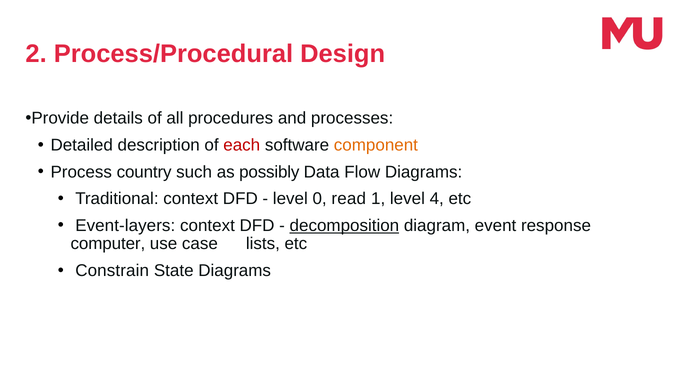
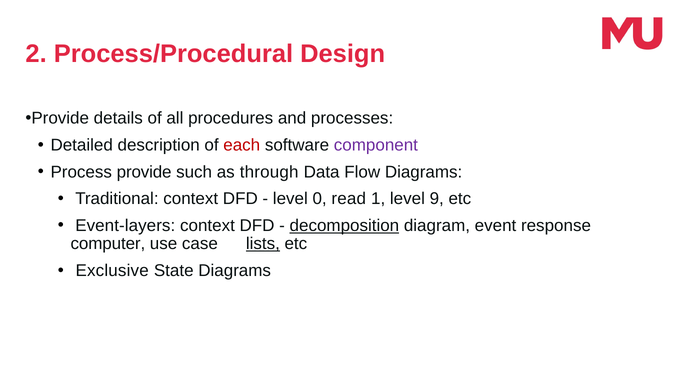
component colour: orange -> purple (376, 145)
Process country: country -> provide (144, 172)
possibly: possibly -> through (269, 172)
4: 4 -> 9 (437, 199)
lists underline: none -> present (263, 244)
Constrain: Constrain -> Exclusive (112, 271)
